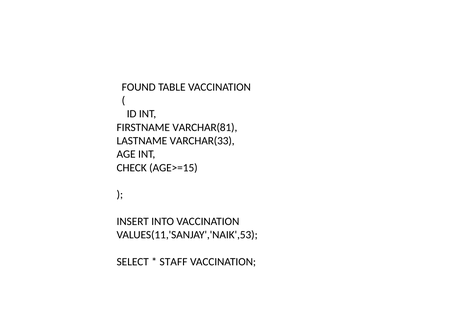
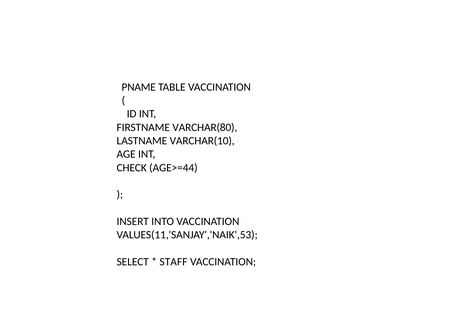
FOUND: FOUND -> PNAME (139, 87)
VARCHAR(81: VARCHAR(81 -> VARCHAR(80 (205, 128)
VARCHAR(33: VARCHAR(33 -> VARCHAR(10 (202, 141)
AGE>=15: AGE>=15 -> AGE>=44 (173, 168)
